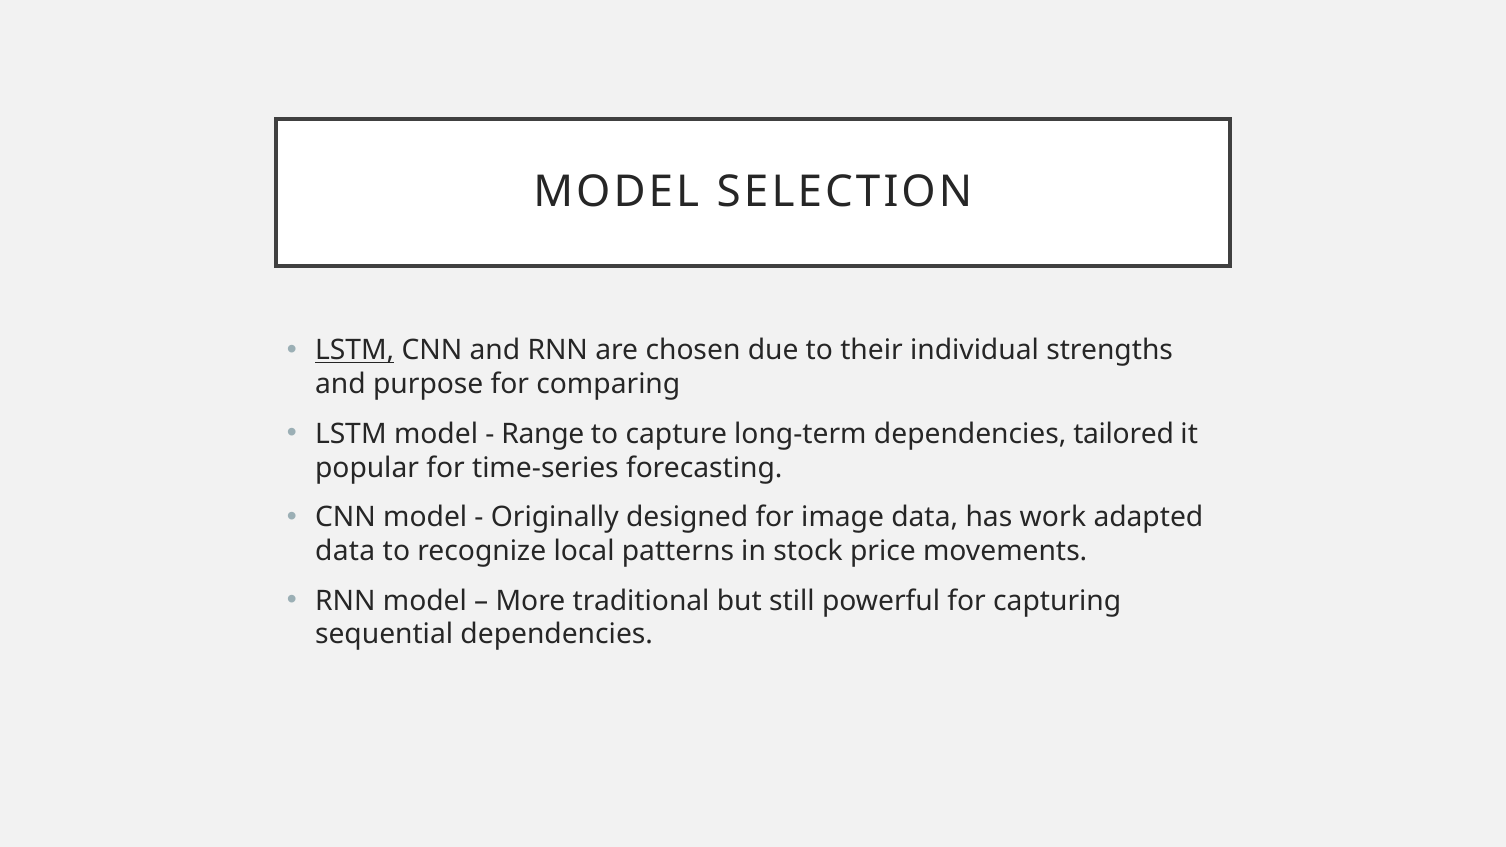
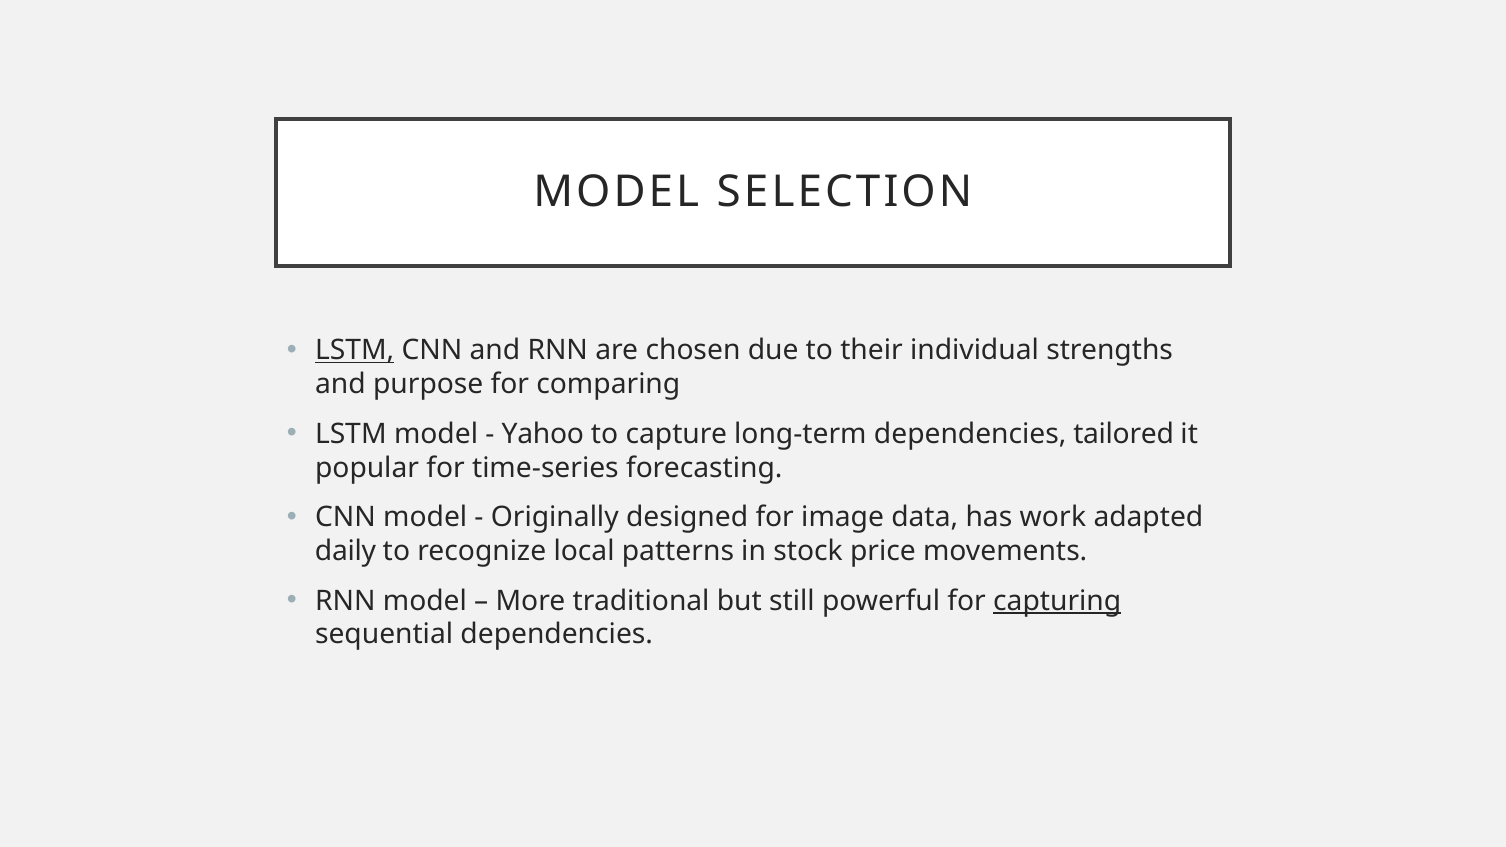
Range: Range -> Yahoo (543, 434)
data: data -> daily (345, 551)
capturing underline: none -> present (1057, 601)
